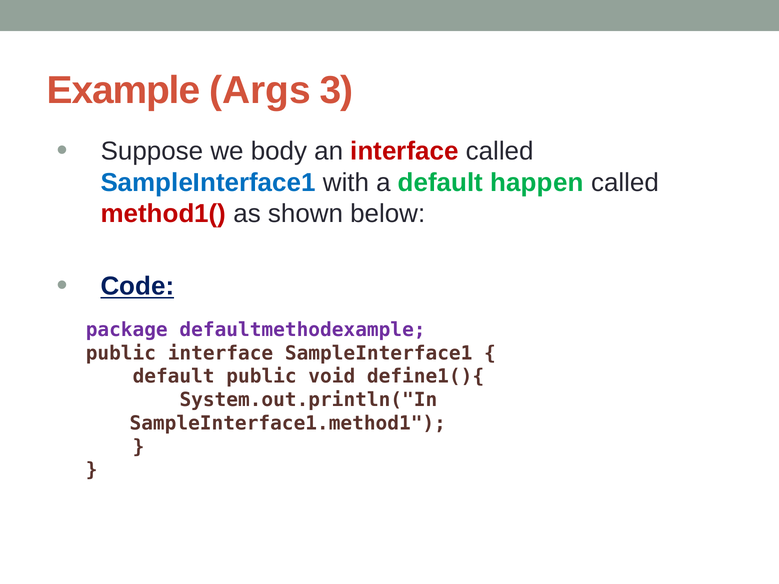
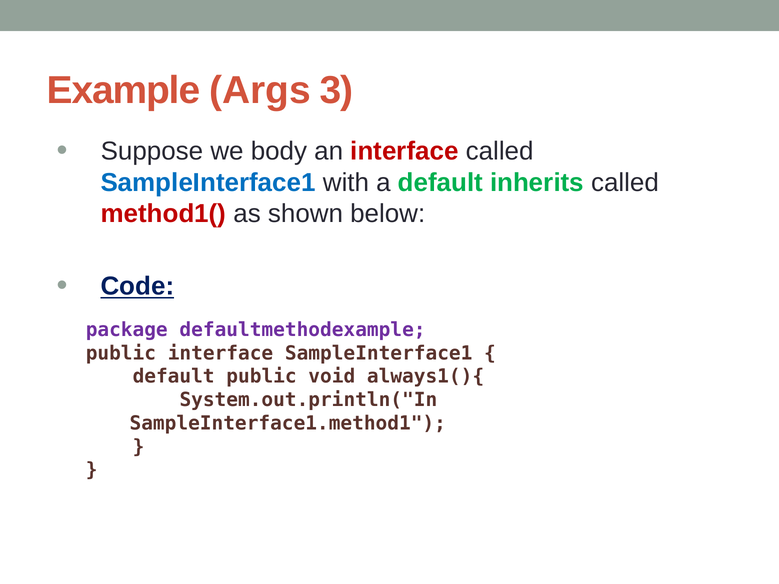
happen: happen -> inherits (537, 183)
define1(){: define1(){ -> always1(){ (426, 377)
